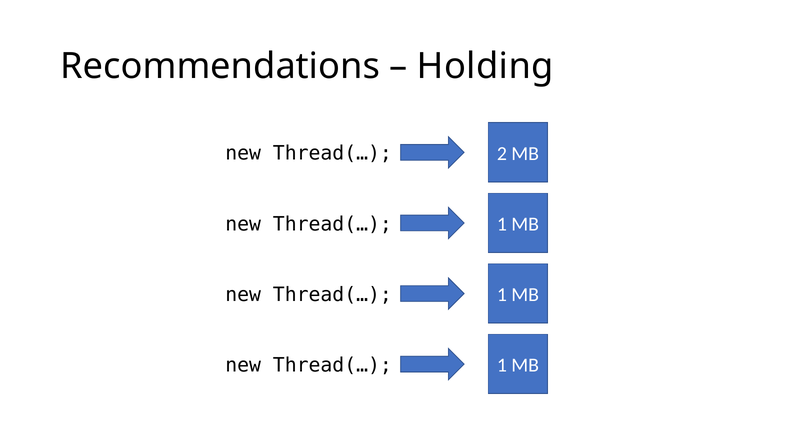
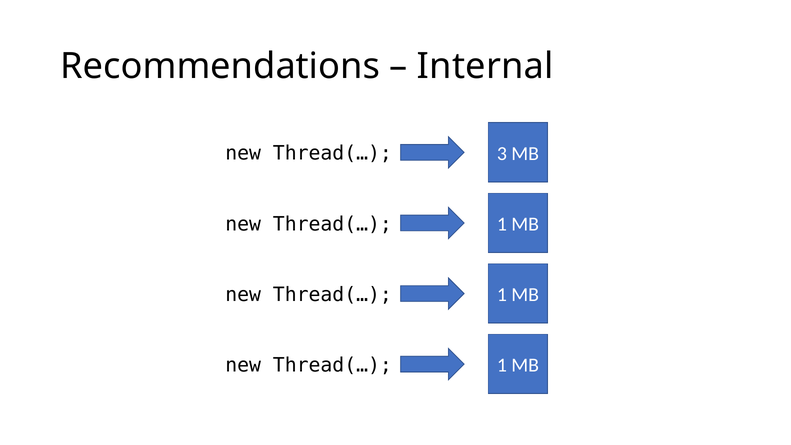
Holding: Holding -> Internal (485, 66)
2: 2 -> 3 (502, 154)
